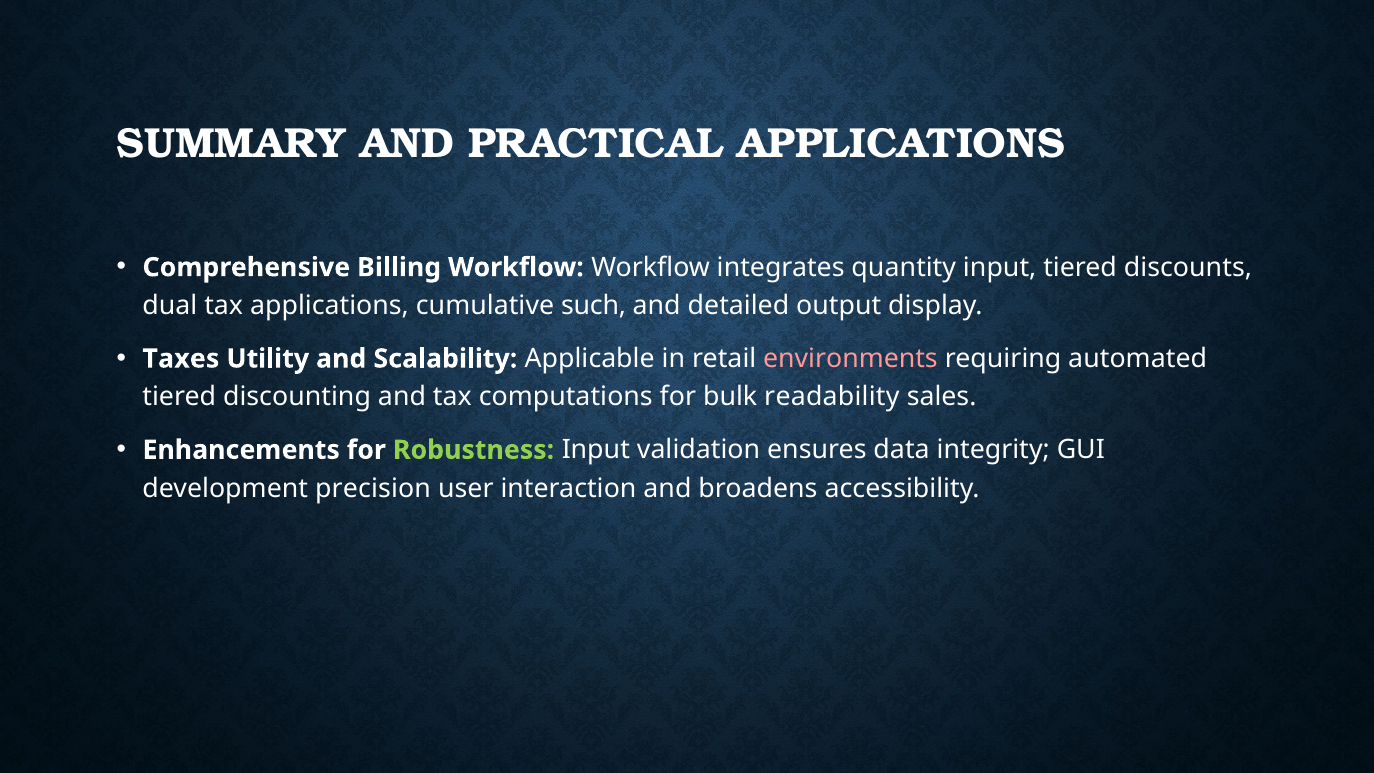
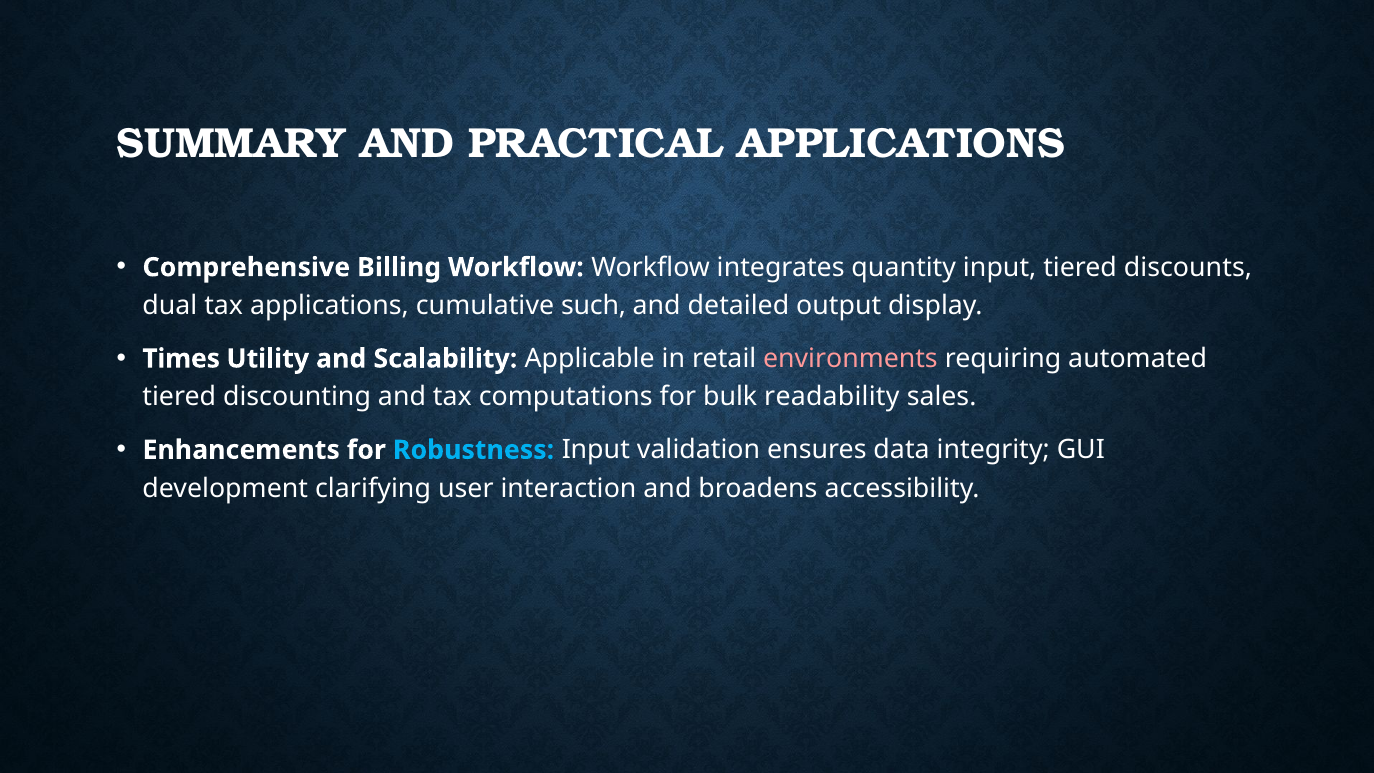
Taxes: Taxes -> Times (181, 359)
Robustness colour: light green -> light blue (474, 450)
precision: precision -> clarifying (373, 488)
